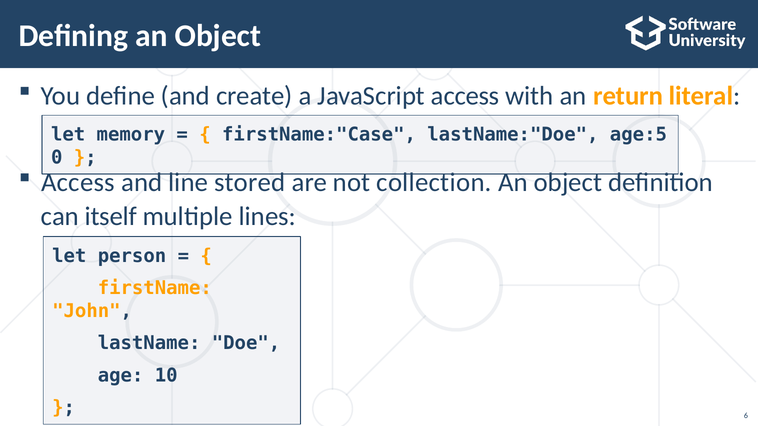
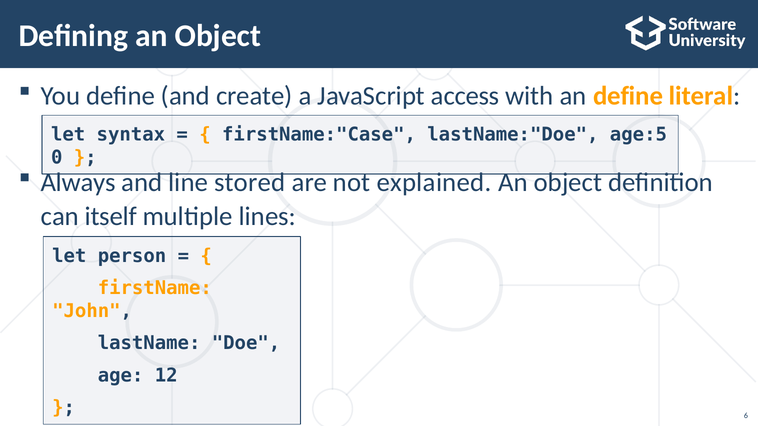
an return: return -> define (628, 96)
memory: memory -> syntax (131, 135)
Access: Access -> Always (78, 183)
collection: collection -> explained (434, 183)
10: 10 -> 12 (166, 376)
